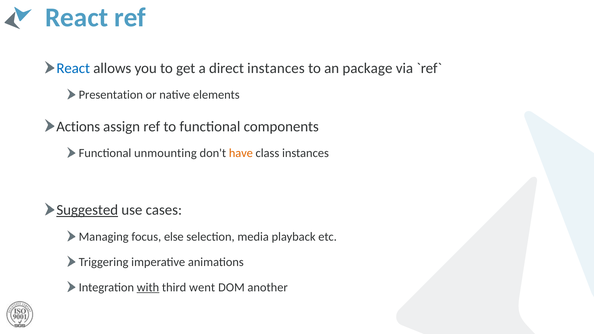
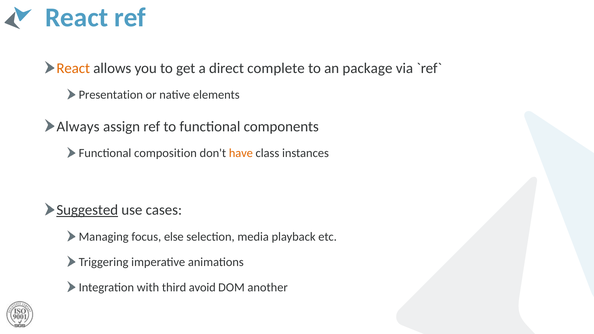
React colour: blue -> orange (73, 68)
direct instances: instances -> complete (276, 68)
Actions: Actions -> Always (78, 126)
unmounting: unmounting -> composition (165, 153)
with underline: present -> none (148, 288)
went: went -> avoid (202, 288)
